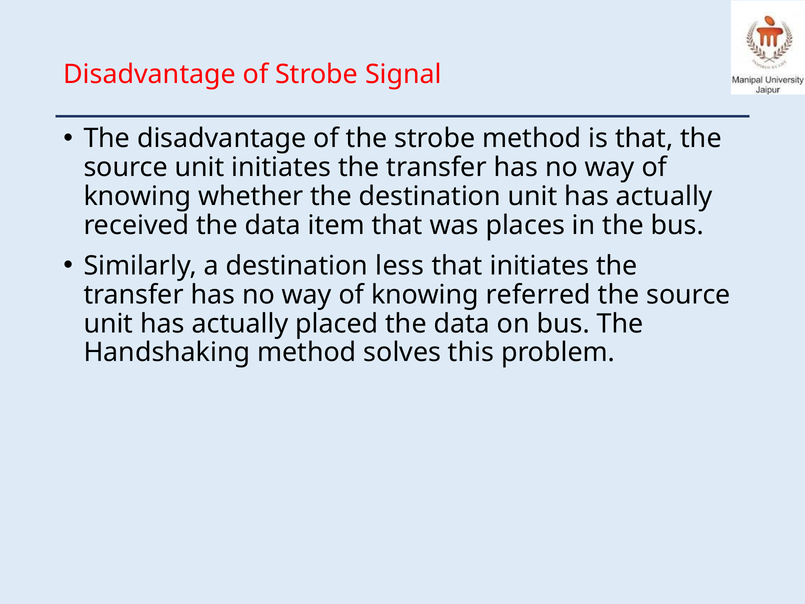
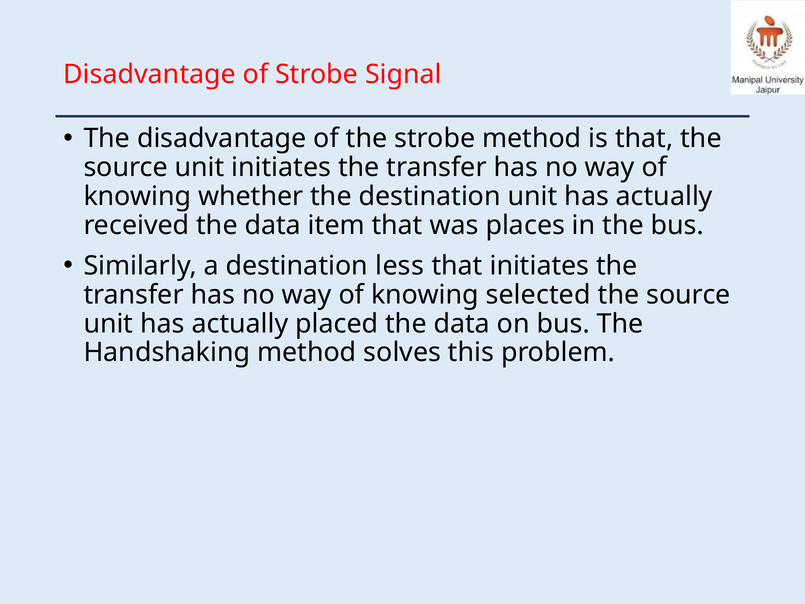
referred: referred -> selected (538, 295)
